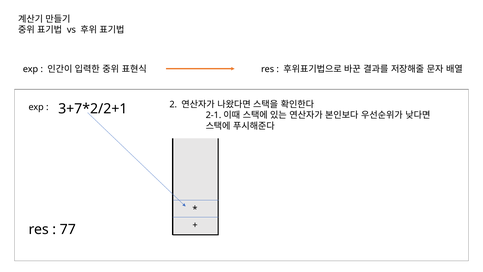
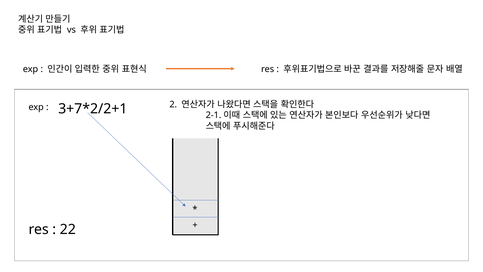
77: 77 -> 22 (68, 229)
